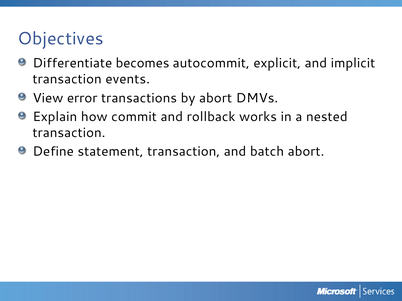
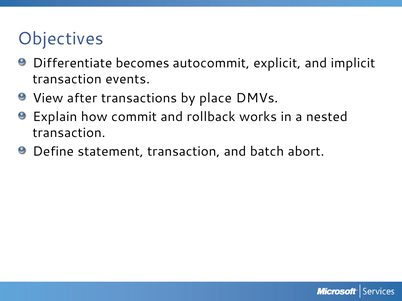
error: error -> after (82, 98)
by abort: abort -> place (216, 98)
